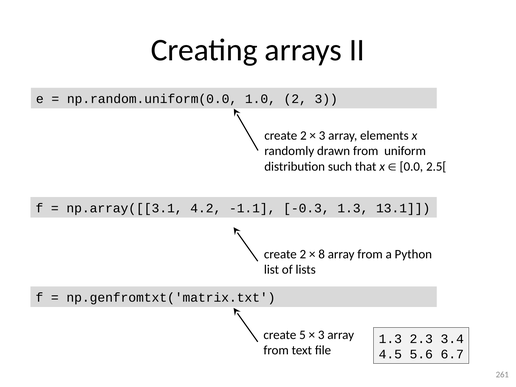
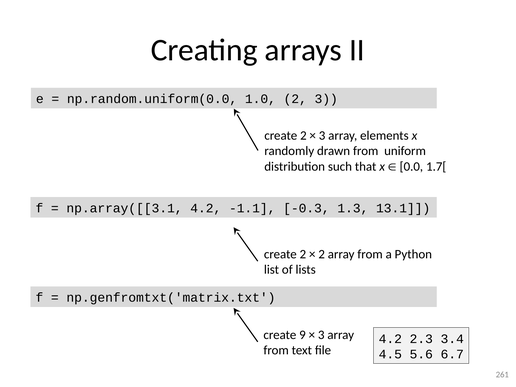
2.5[: 2.5[ -> 1.7[ (436, 167)
8: 8 -> 2 (322, 254)
5: 5 -> 9 (302, 335)
1.3: 1.3 -> 4.2 (390, 339)
